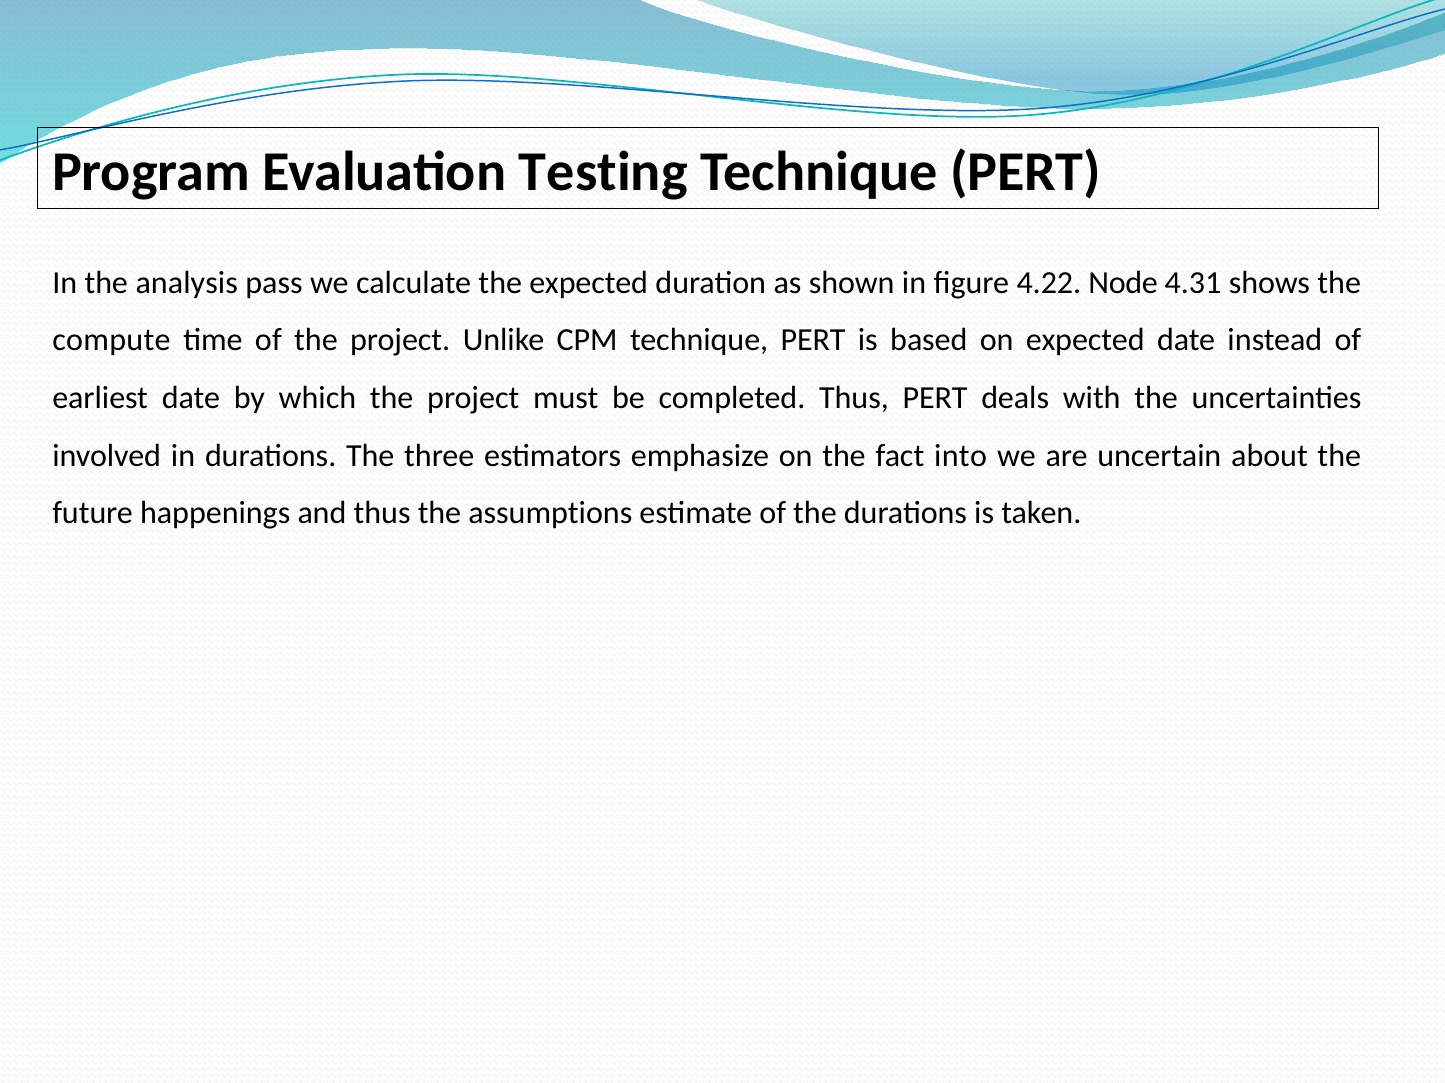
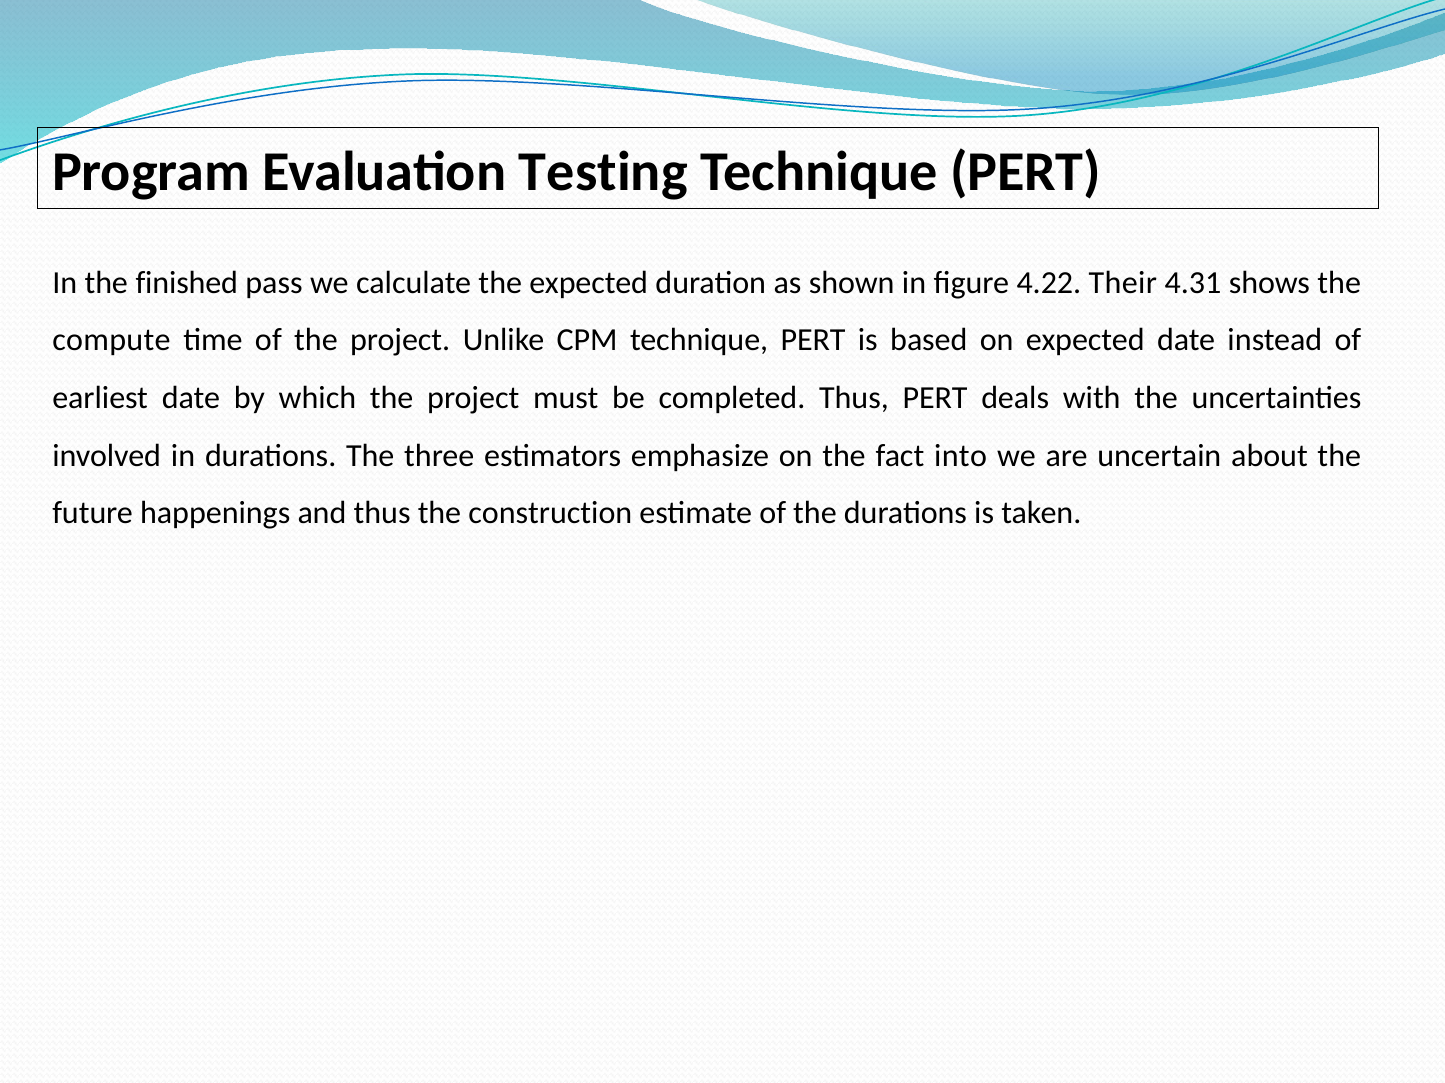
analysis: analysis -> finished (187, 283)
Node: Node -> Their (1123, 283)
assumptions: assumptions -> construction (550, 514)
